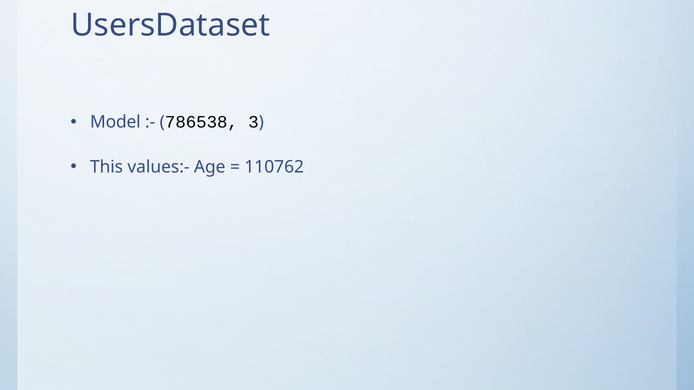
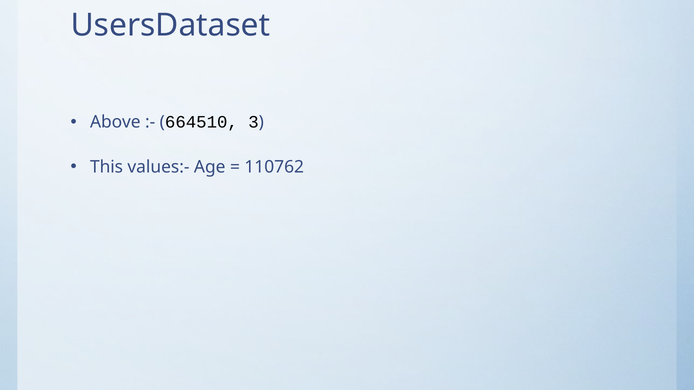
Model: Model -> Above (115, 122)
786538: 786538 -> 664510 (201, 122)
